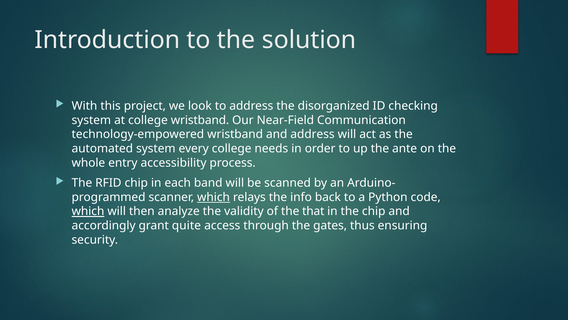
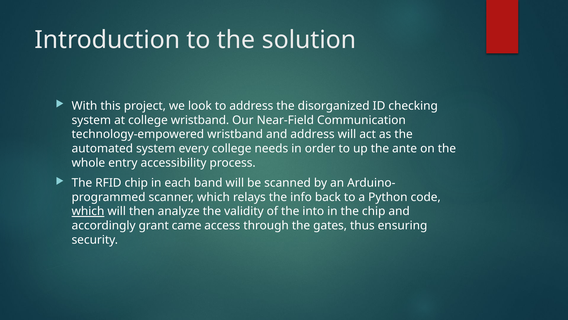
which underline: present -> none (214, 197)
that: that -> into (313, 211)
quite: quite -> came (187, 225)
